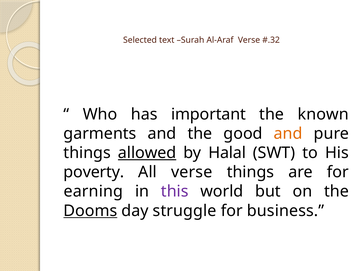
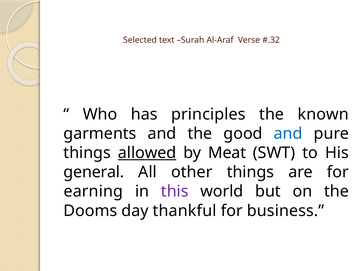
important: important -> principles (208, 114)
and colour: orange -> blue (288, 133)
Halal: Halal -> Meat (227, 153)
poverty: poverty -> general (94, 172)
All verse: verse -> other (192, 172)
Dooms underline: present -> none (90, 211)
struggle: struggle -> thankful (185, 211)
